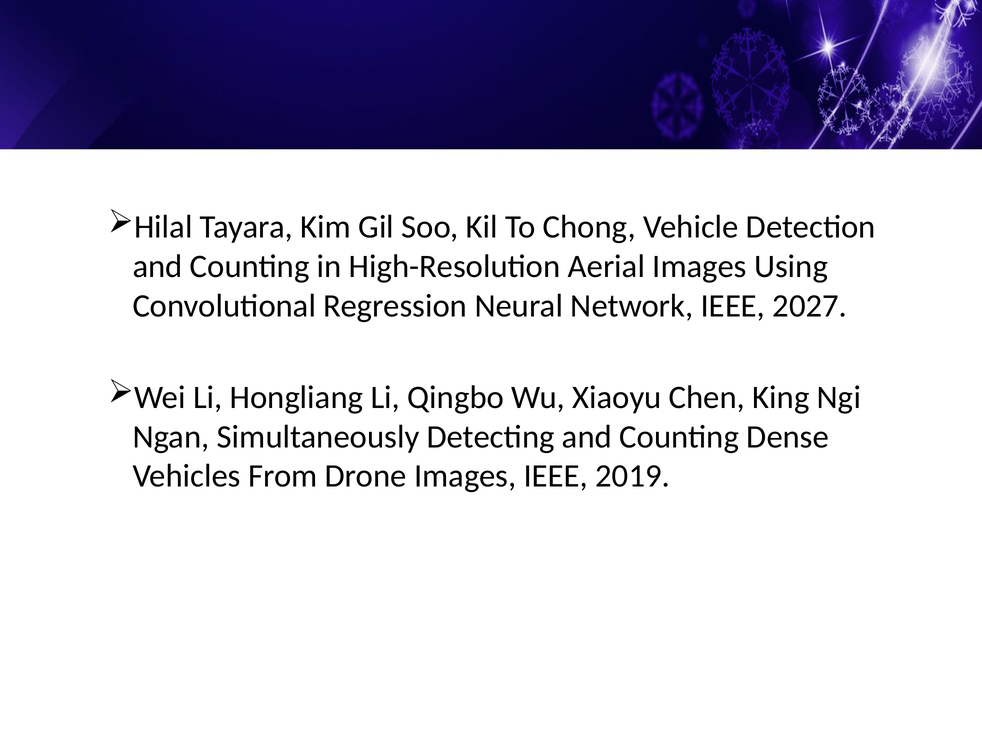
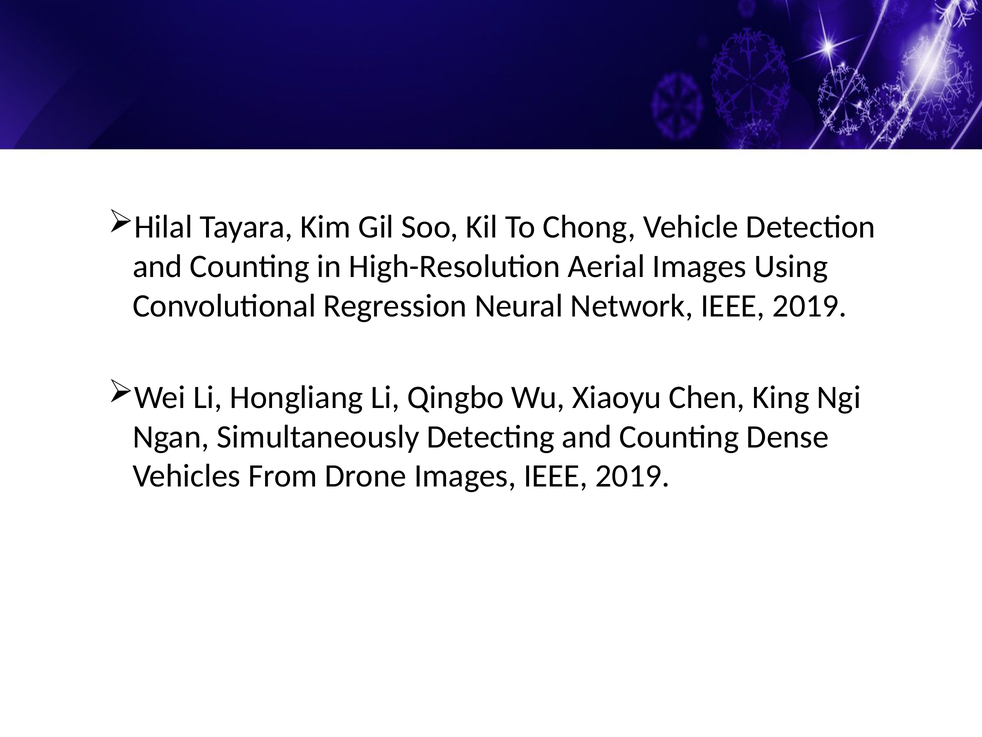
Network IEEE 2027: 2027 -> 2019 (810, 306)
